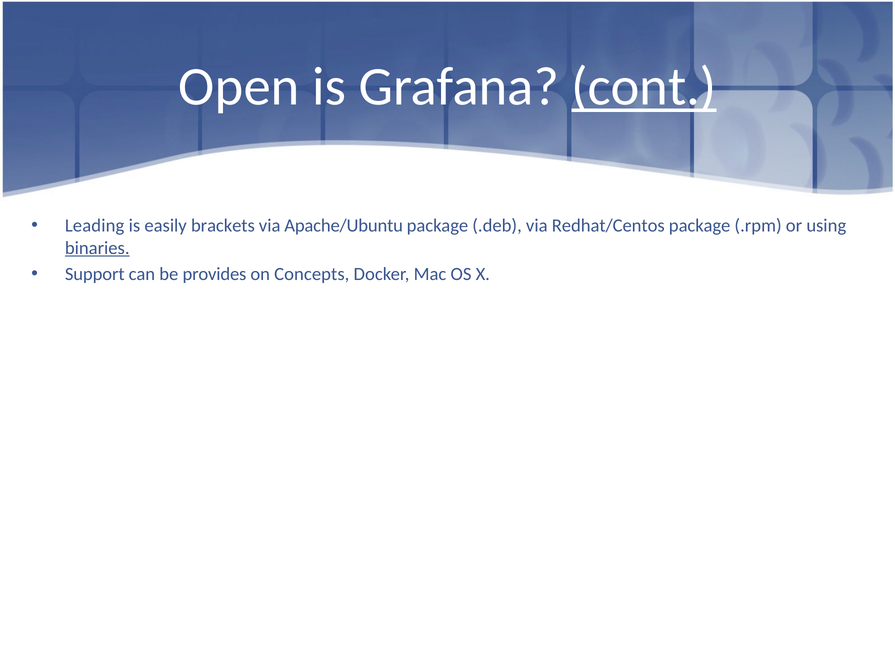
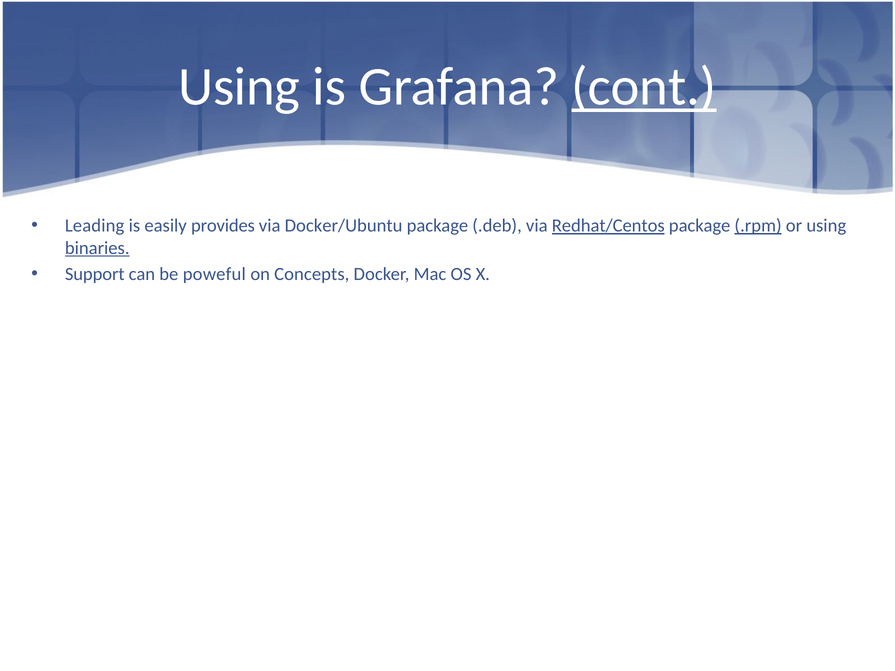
Open: Open -> Using (239, 87)
brackets: brackets -> provides (223, 226)
Apache/Ubuntu: Apache/Ubuntu -> Docker/Ubuntu (344, 226)
Redhat/Centos underline: none -> present (608, 226)
.rpm underline: none -> present (758, 226)
provides: provides -> poweful (214, 274)
